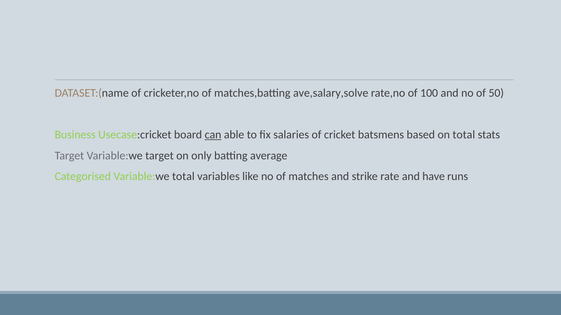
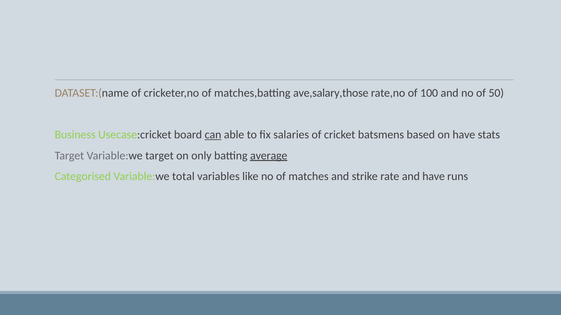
ave,salary,solve: ave,salary,solve -> ave,salary,those (331, 93)
on total: total -> have (464, 135)
average underline: none -> present (269, 156)
